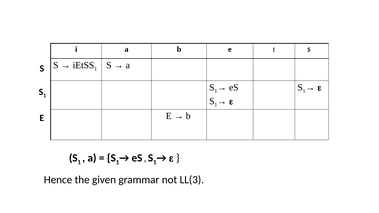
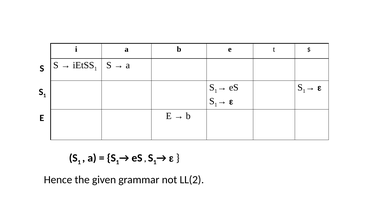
LL(3: LL(3 -> LL(2 (192, 180)
